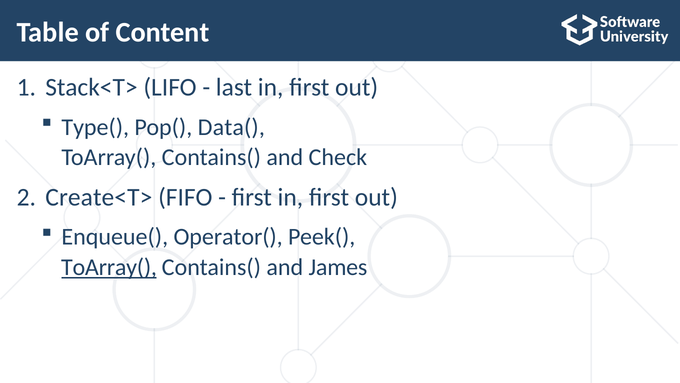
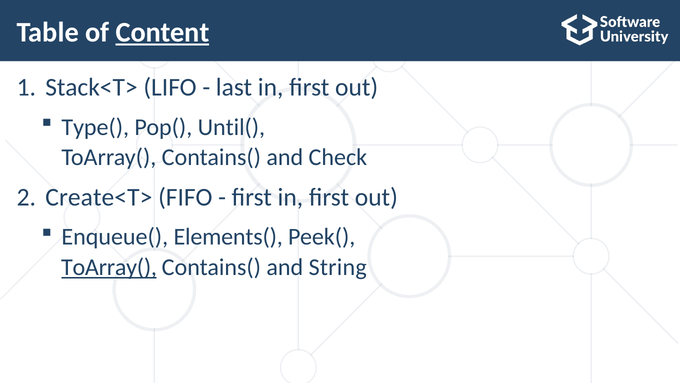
Content underline: none -> present (163, 32)
Data(: Data( -> Until( (231, 127)
Operator(: Operator( -> Elements( (228, 237)
James: James -> String (338, 267)
